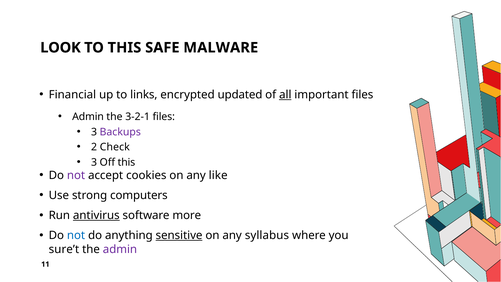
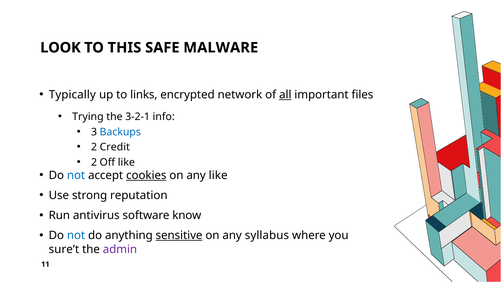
Financial: Financial -> Typically (72, 95)
updated: updated -> network (240, 95)
Admin: Admin -> Trying (88, 117)
3-2-1 files: files -> info (164, 117)
Backups colour: purple -> blue (120, 132)
Check: Check -> Credit (115, 147)
3: 3 -> 2 (94, 162)
Off this: this -> like (126, 162)
not colour: purple -> blue (76, 175)
cookies underline: none -> present (146, 175)
computers: computers -> reputation (139, 195)
antivirus underline: present -> none (96, 215)
more: more -> know (187, 215)
